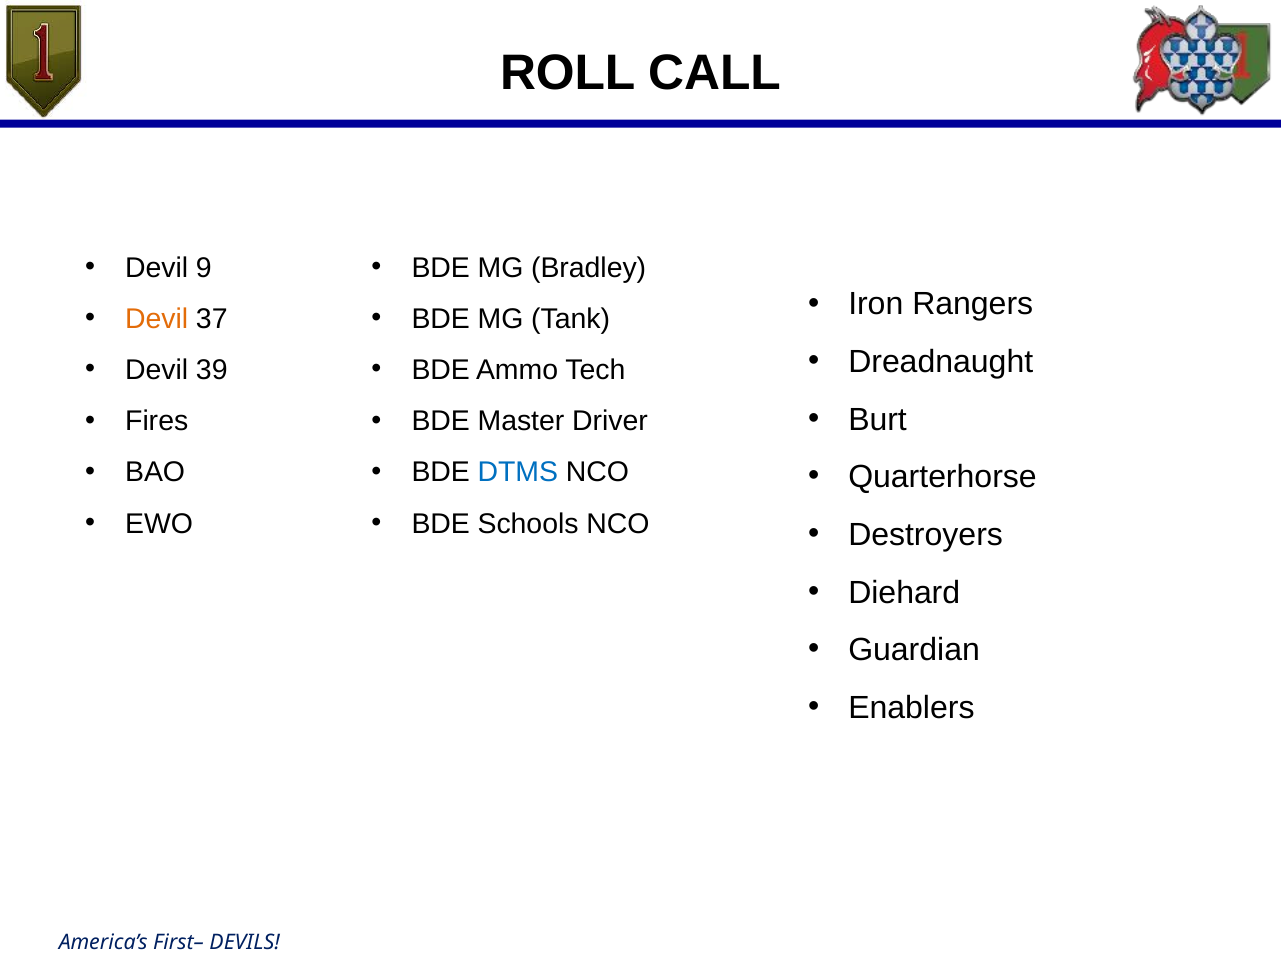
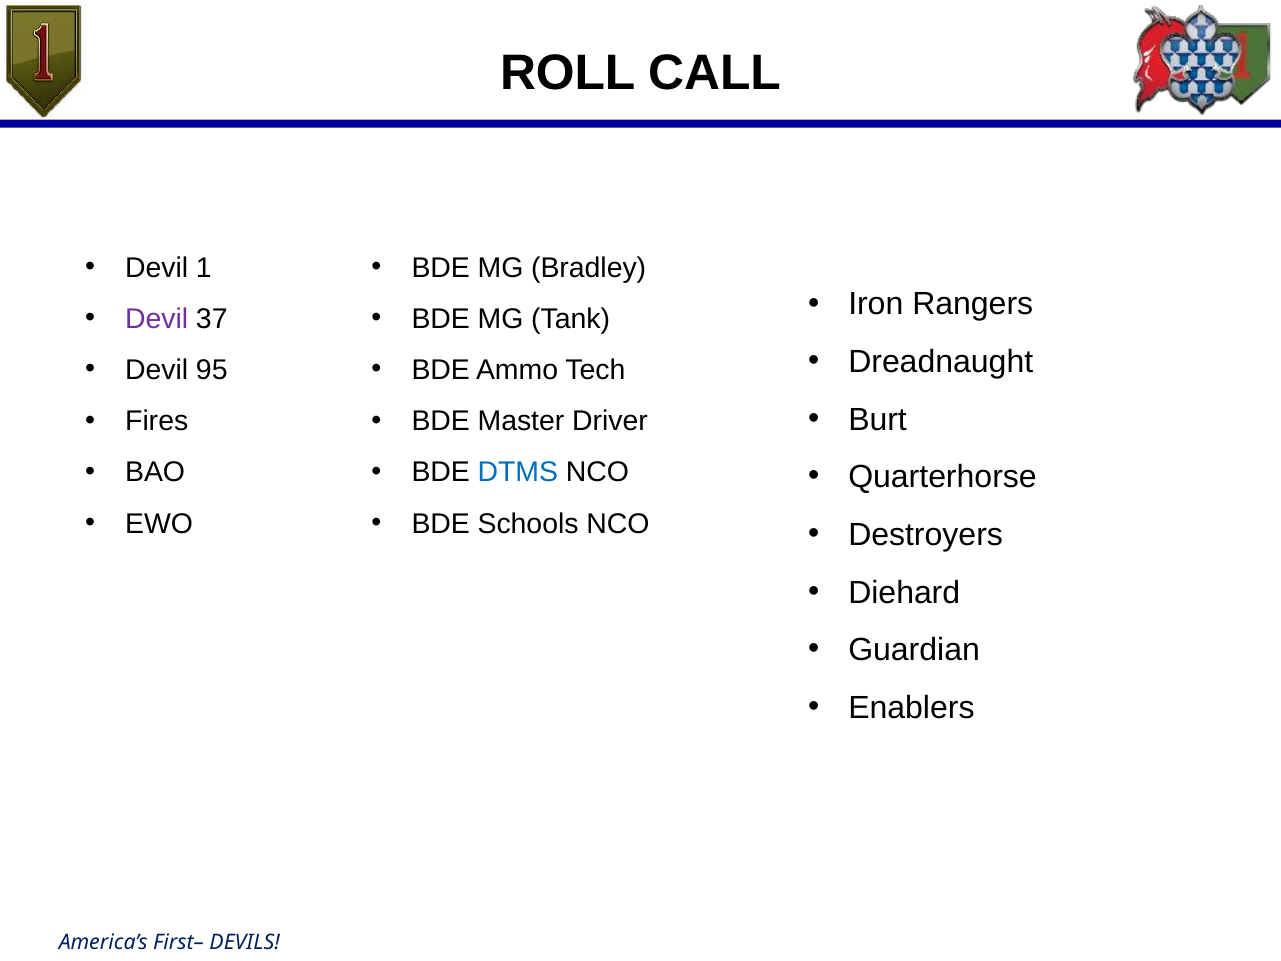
9: 9 -> 1 (204, 268)
Devil colour: orange -> purple (157, 319)
39: 39 -> 95 (212, 370)
